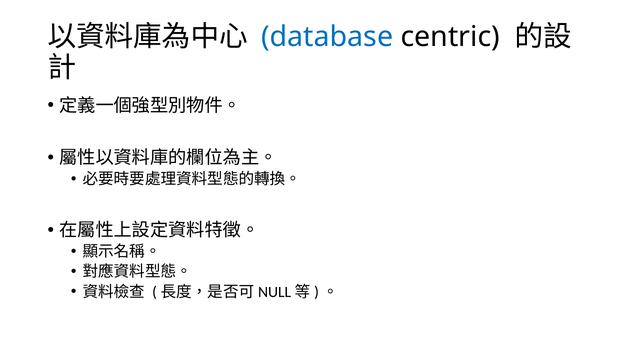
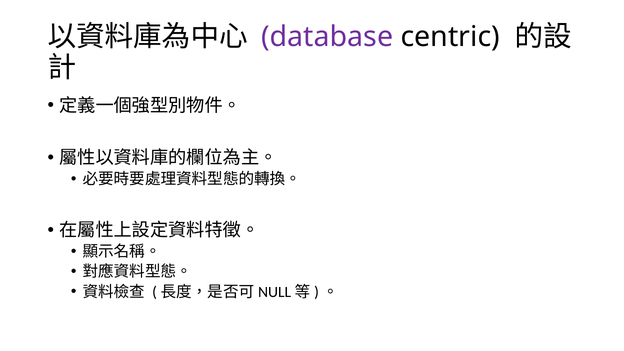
database colour: blue -> purple (327, 37)
